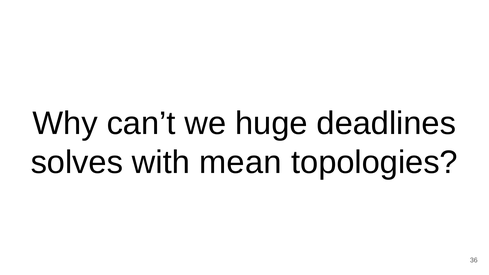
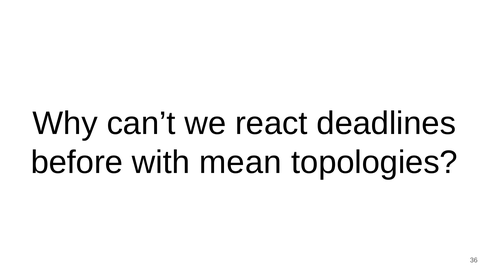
huge: huge -> react (271, 123)
solves: solves -> before (77, 162)
